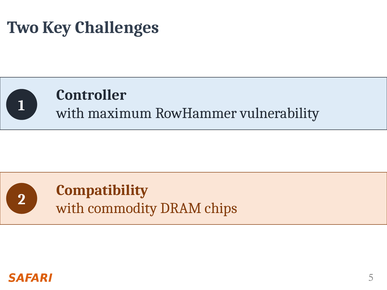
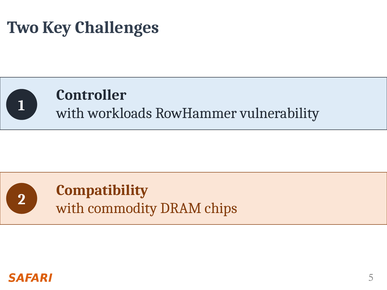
maximum: maximum -> workloads (120, 113)
